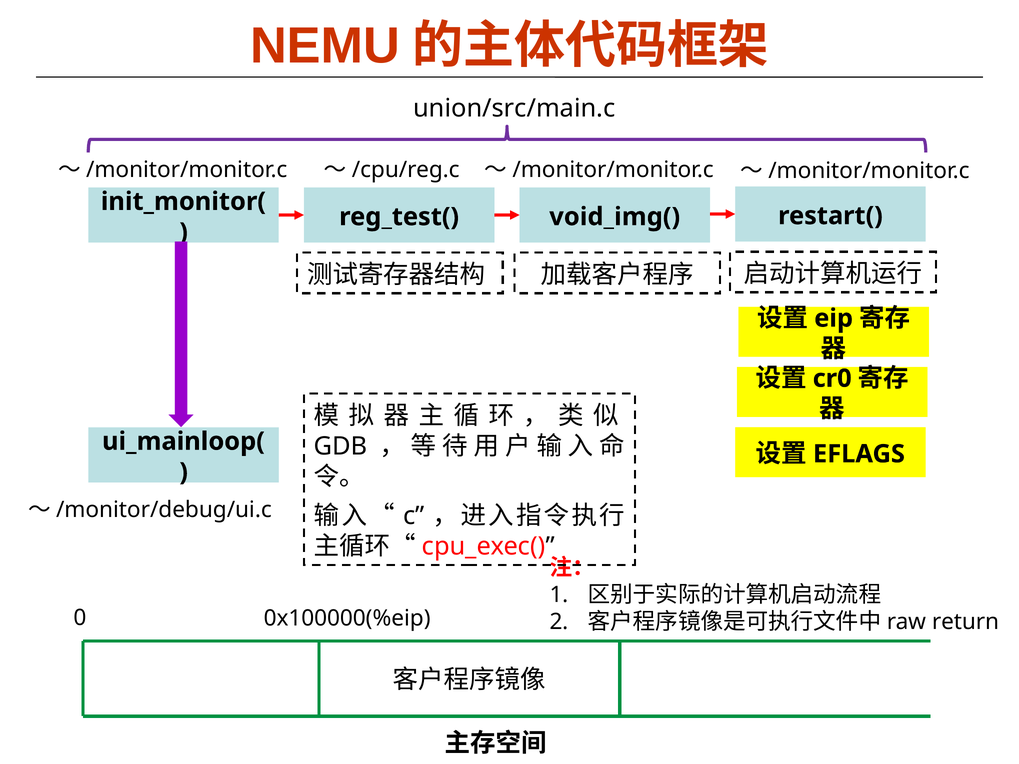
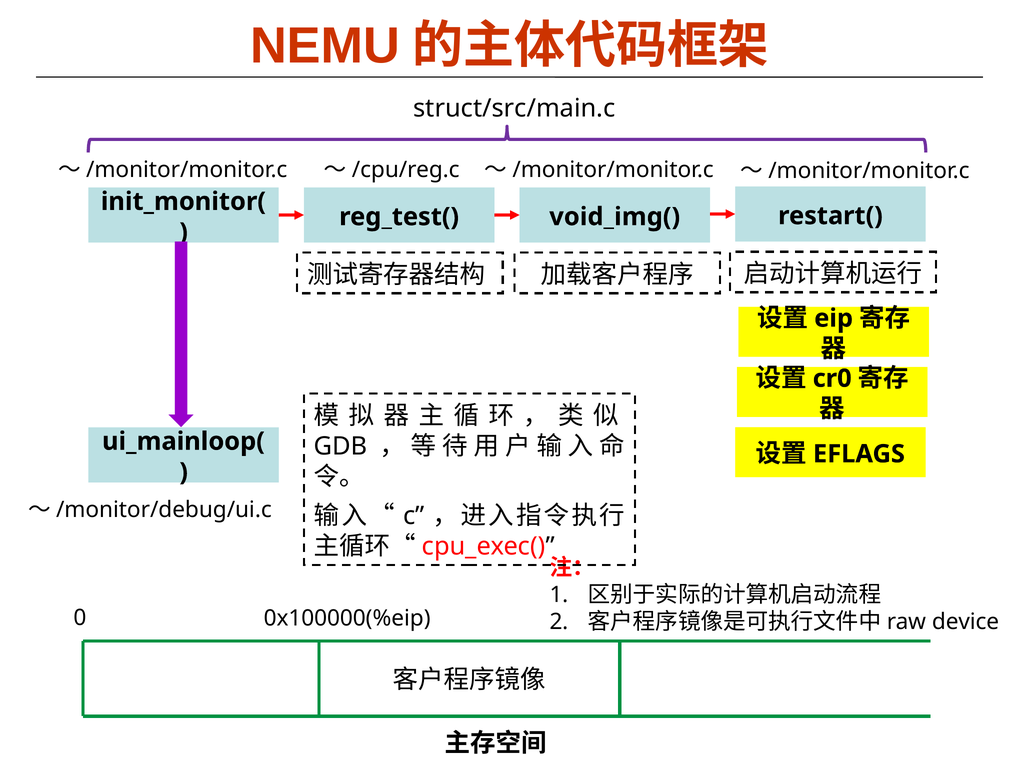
union/src/main.c: union/src/main.c -> struct/src/main.c (514, 108)
return: return -> device (965, 622)
